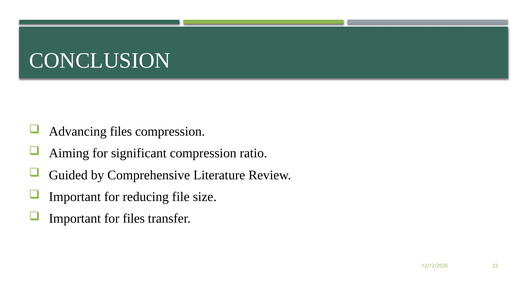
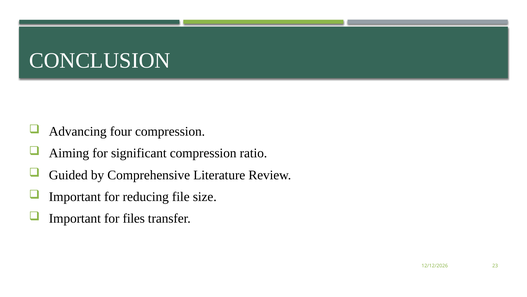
Advancing files: files -> four (121, 131)
